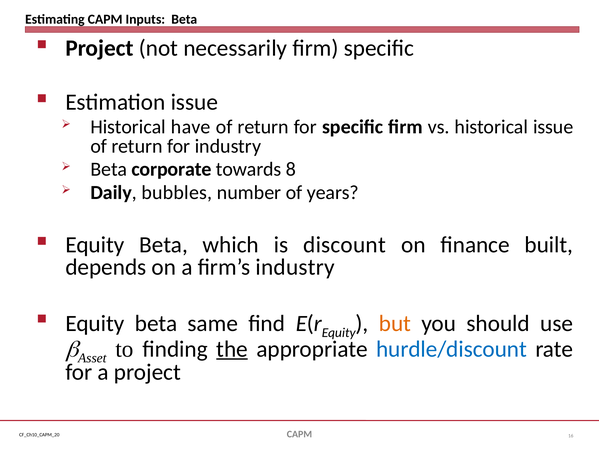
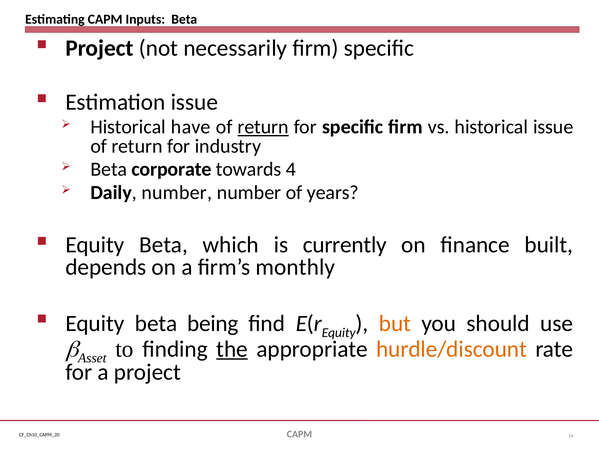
return underline: none -> present (263, 127)
8: 8 -> 4 (291, 169)
Daily bubbles: bubbles -> number (177, 193)
discount: discount -> currently (345, 245)
firm’s industry: industry -> monthly (295, 267)
same: same -> being (213, 324)
hurdle/discount colour: blue -> orange (451, 349)
